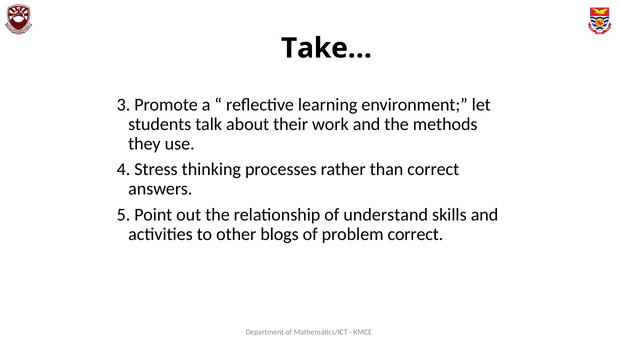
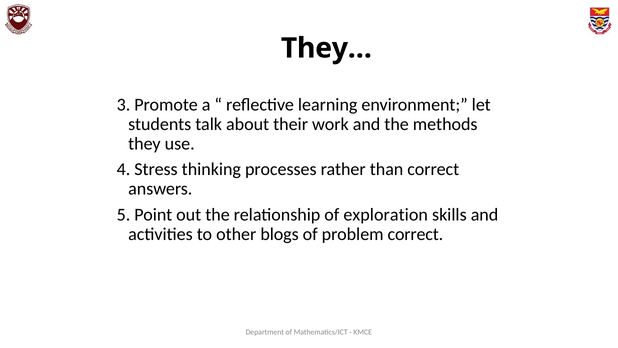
Take…: Take… -> They… (326, 48)
understand: understand -> exploration (386, 215)
